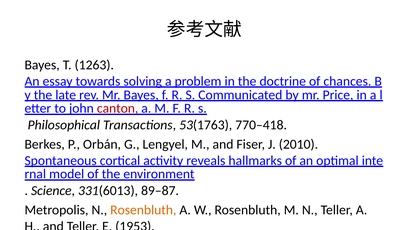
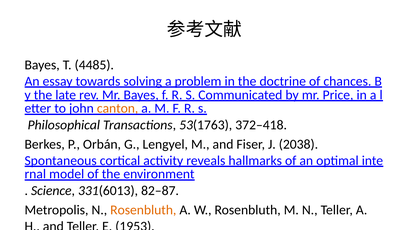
1263: 1263 -> 4485 (94, 65)
canton colour: red -> orange (118, 109)
770–418: 770–418 -> 372–418 (261, 125)
2010: 2010 -> 2038 (298, 144)
89–87: 89–87 -> 82–87 (160, 191)
